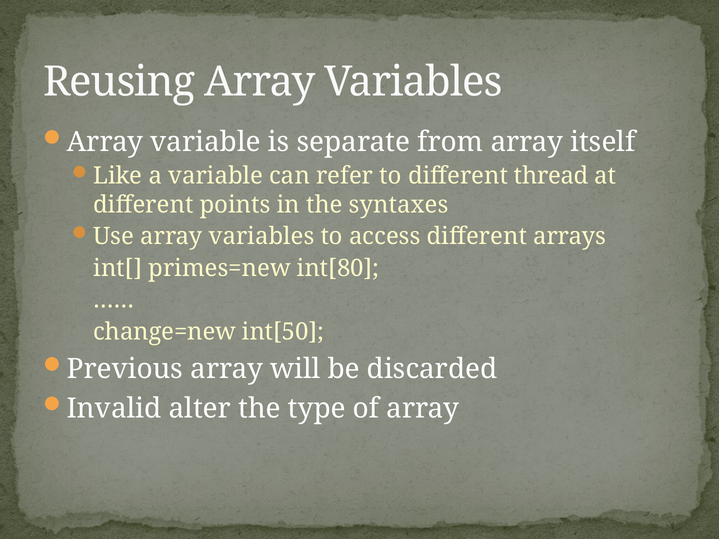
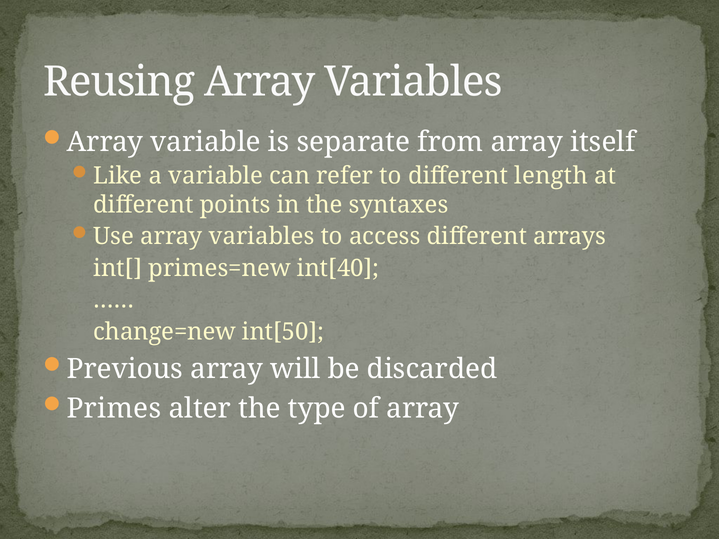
thread: thread -> length (551, 176)
int[80: int[80 -> int[40 (338, 268)
Invalid: Invalid -> Primes (114, 409)
